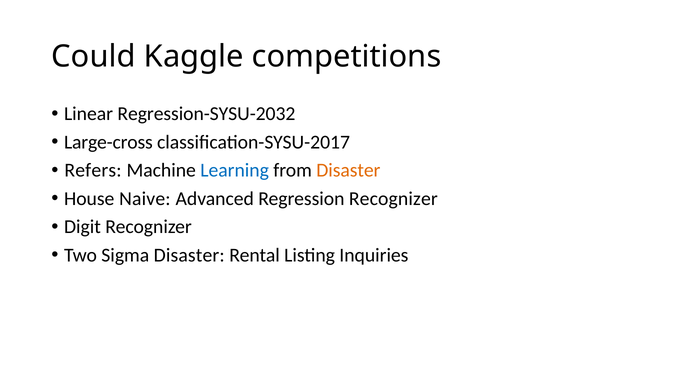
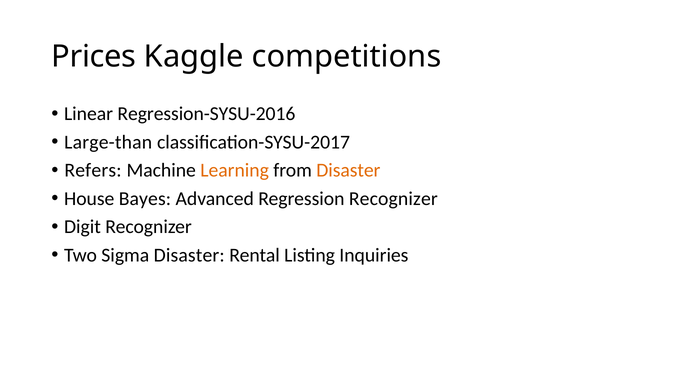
Could: Could -> Prices (94, 57)
Regression-SYSU-2032: Regression-SYSU-2032 -> Regression-SYSU-2016 (206, 114)
Large-cross: Large-cross -> Large-than (108, 142)
Learning colour: blue -> orange (235, 170)
Naive: Naive -> Bayes (145, 199)
